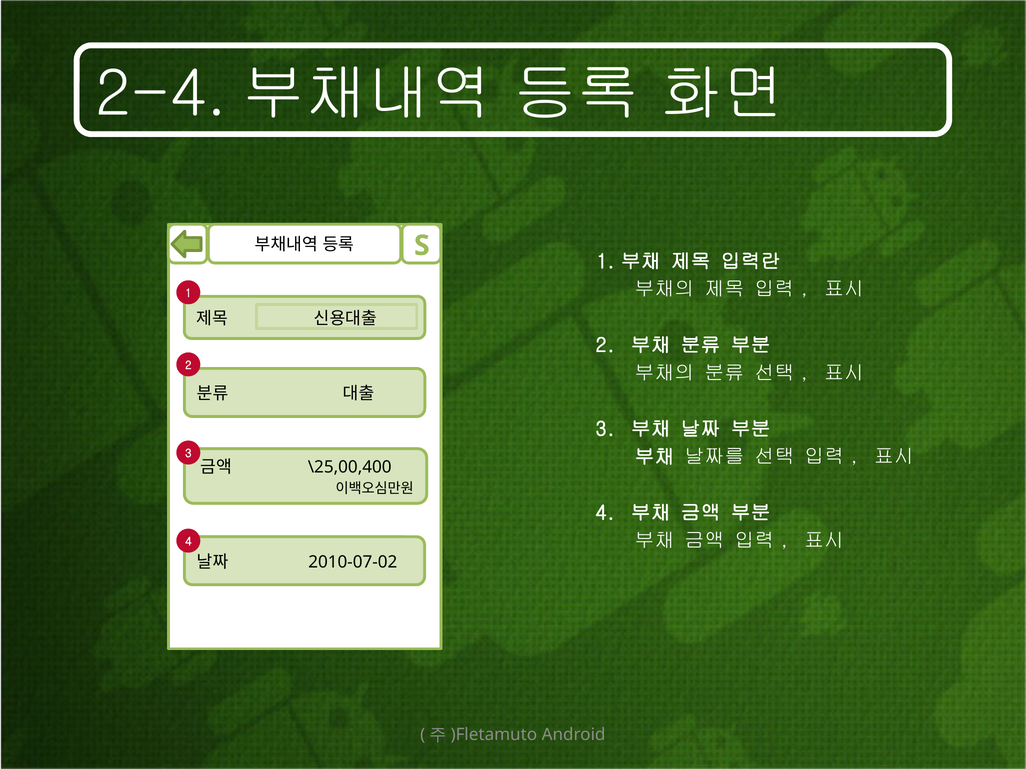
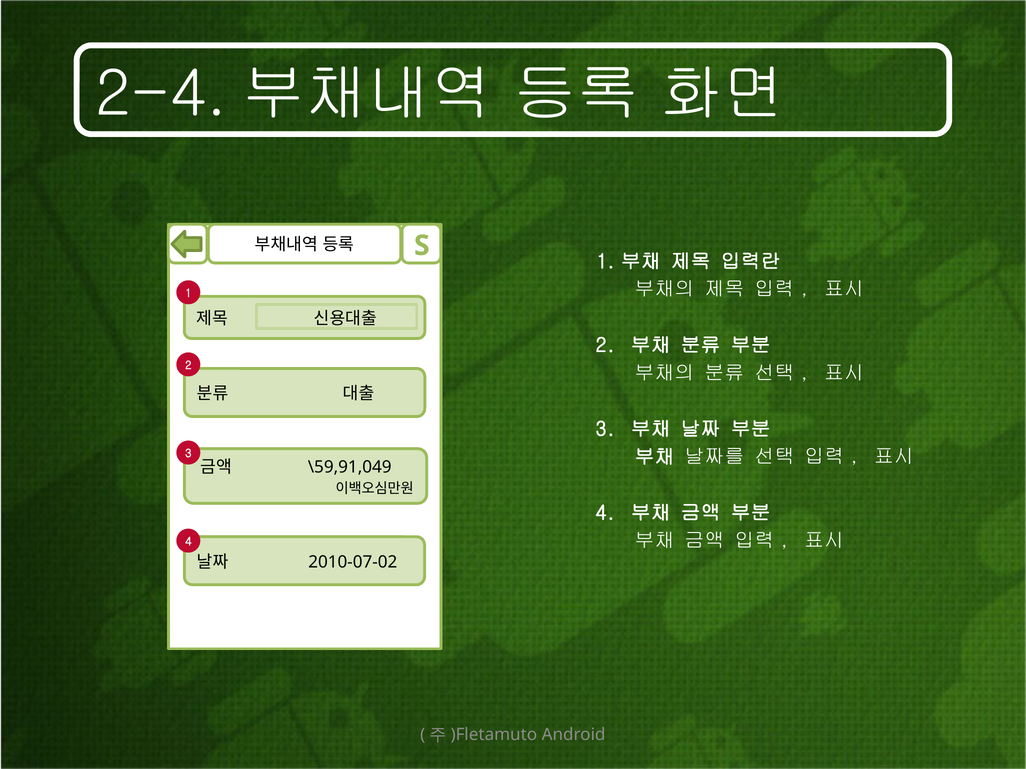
\25,00,400: \25,00,400 -> \59,91,049 (350, 467)
